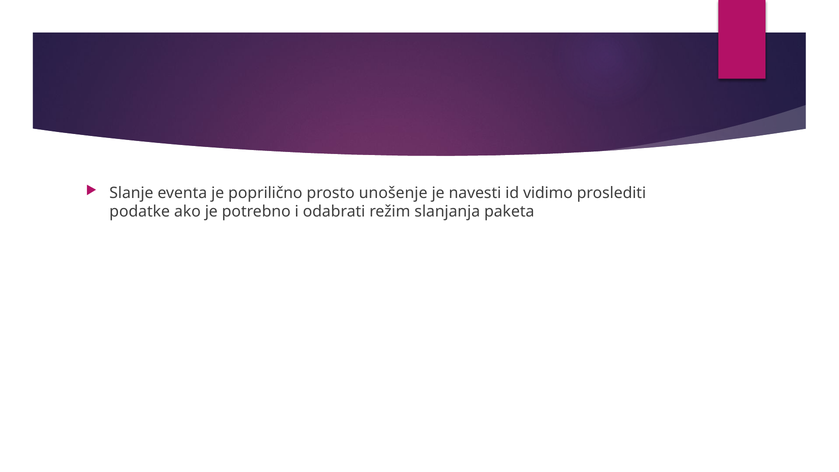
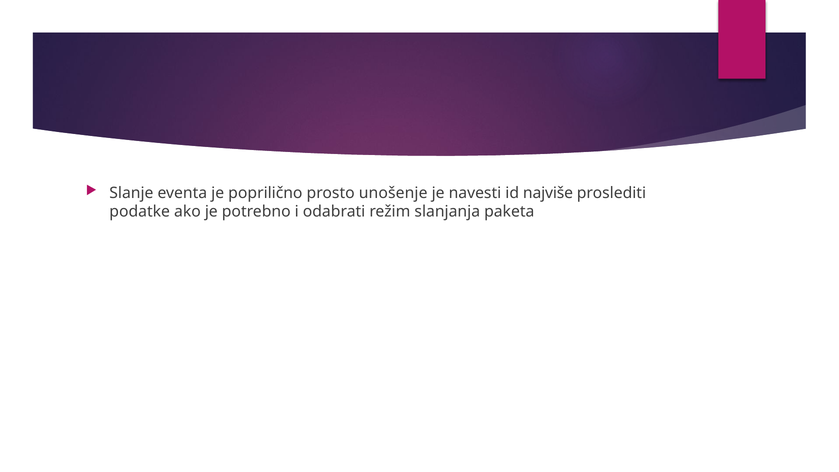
vidimo: vidimo -> najviše (548, 193)
